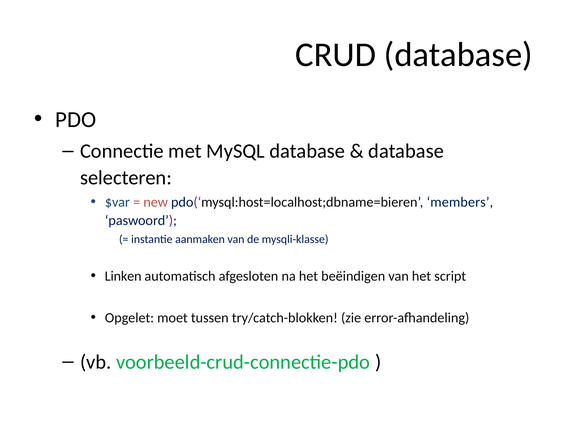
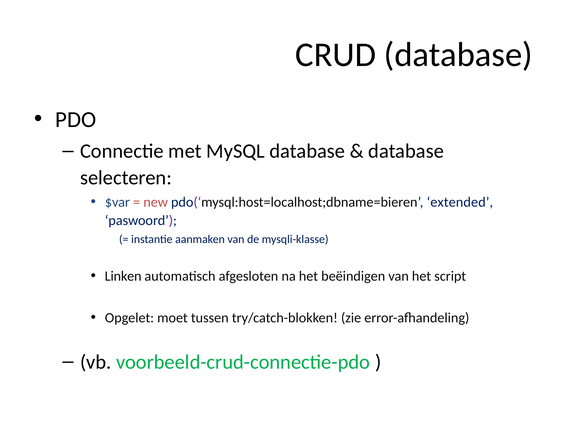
members: members -> extended (460, 202)
